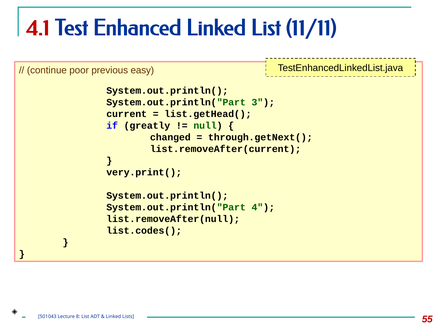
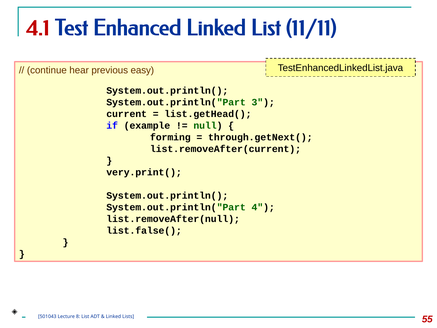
poor: poor -> hear (79, 70)
greatly: greatly -> example (147, 126)
changed: changed -> forming (170, 137)
list.codes(: list.codes( -> list.false( (144, 230)
